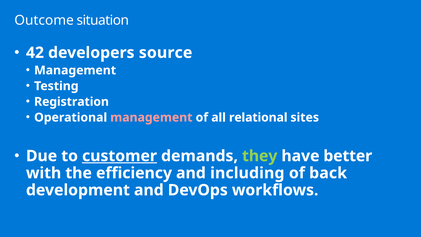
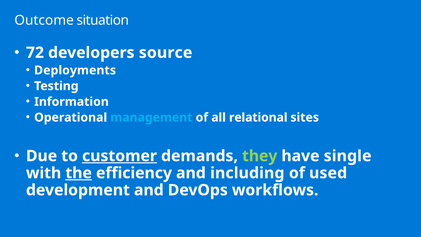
42: 42 -> 72 (35, 53)
Management: Management -> Deployments (75, 70)
Registration: Registration -> Information (71, 102)
management colour: pink -> light blue (151, 117)
better: better -> single (348, 156)
the underline: none -> present (79, 173)
back: back -> used (328, 173)
